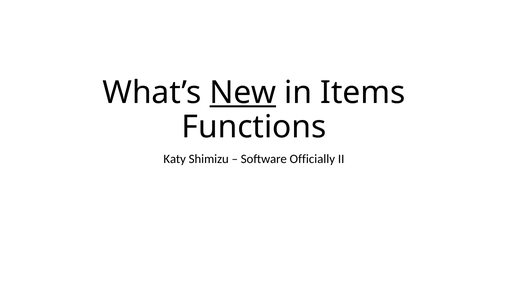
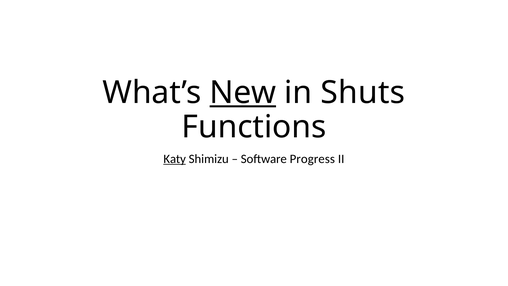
Items: Items -> Shuts (363, 93)
Katy underline: none -> present (175, 159)
Officially: Officially -> Progress (312, 159)
